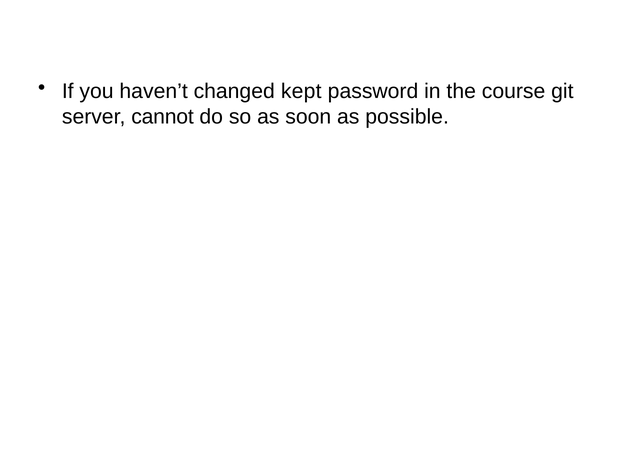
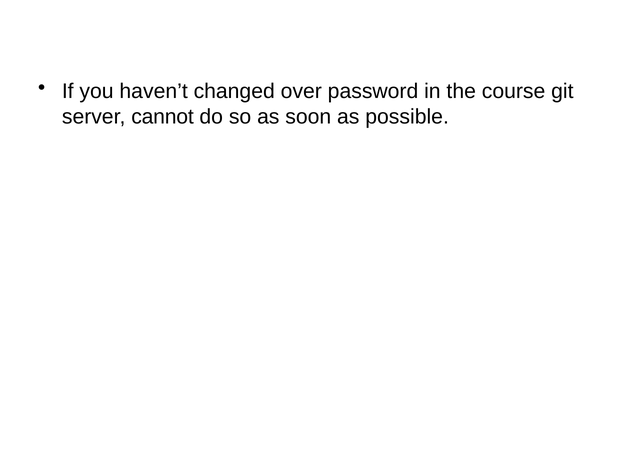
kept: kept -> over (301, 91)
